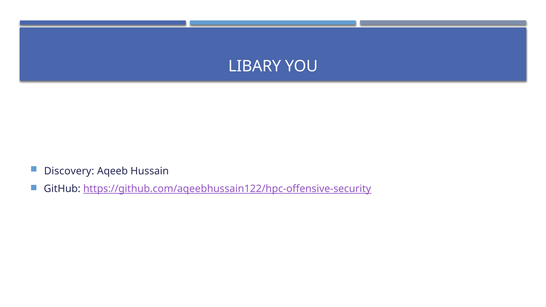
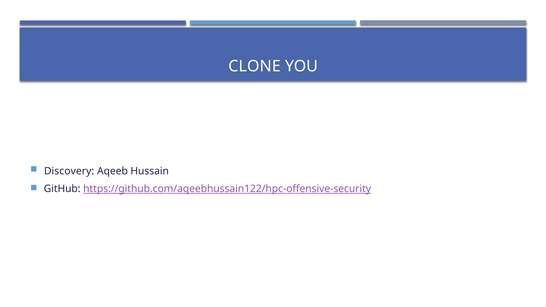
LIBARY: LIBARY -> CLONE (255, 66)
